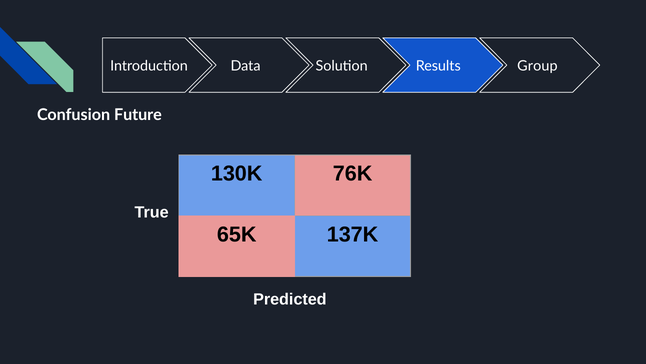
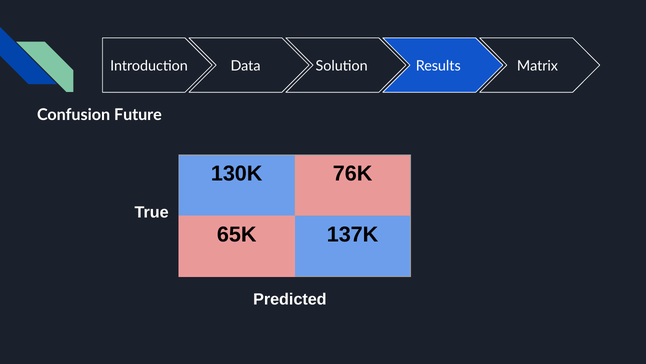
Group: Group -> Matrix (537, 66)
